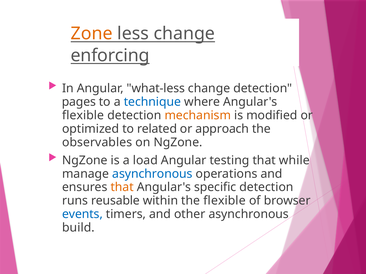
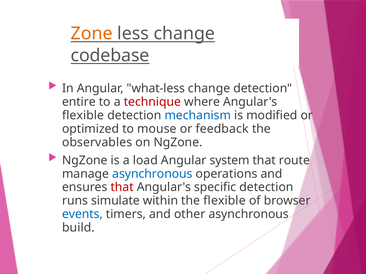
enforcing: enforcing -> codebase (110, 56)
pages: pages -> entire (79, 102)
technique colour: blue -> red (152, 102)
mechanism colour: orange -> blue (198, 116)
related: related -> mouse (157, 129)
approach: approach -> feedback (222, 129)
testing: testing -> system (230, 161)
while: while -> route (294, 161)
that colour: orange -> red (122, 188)
reusable: reusable -> simulate (115, 201)
